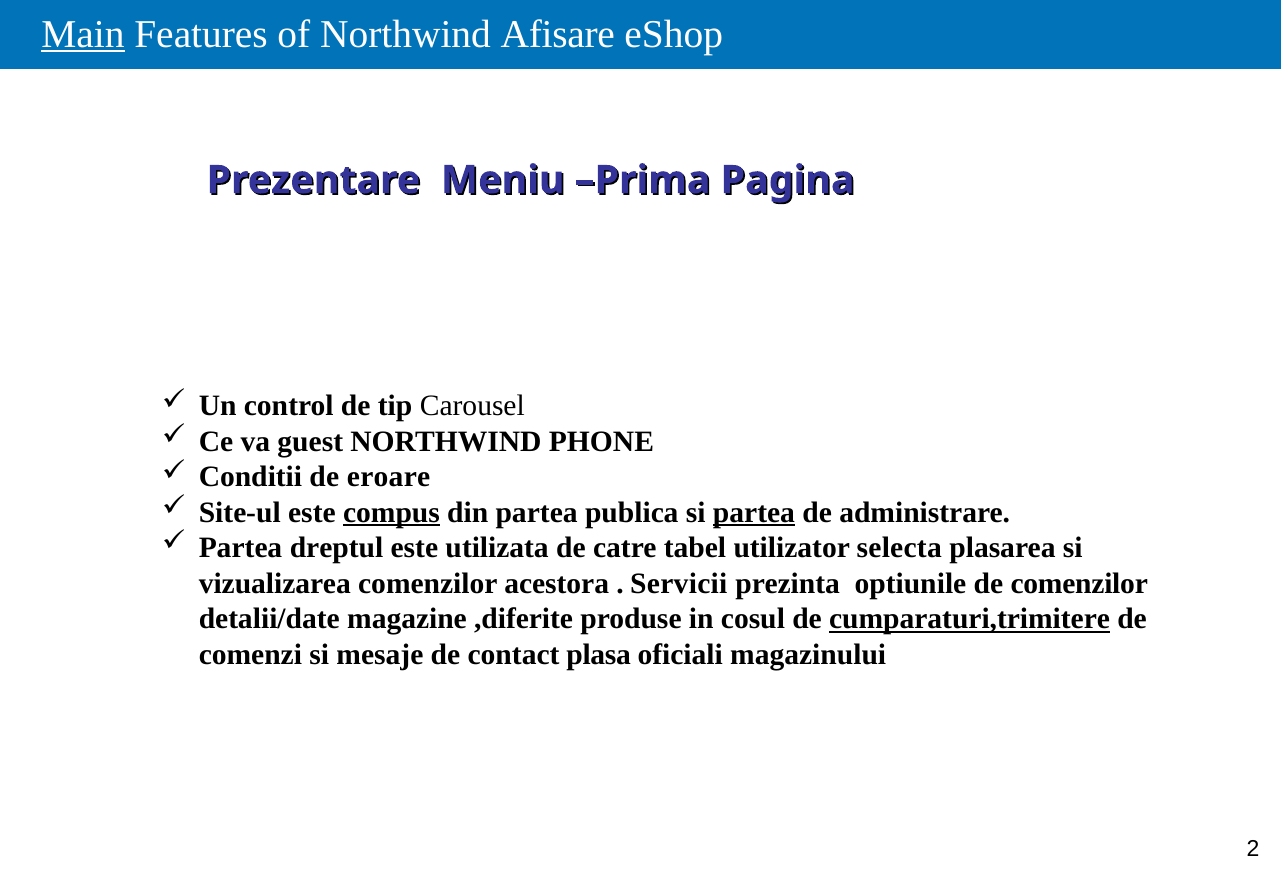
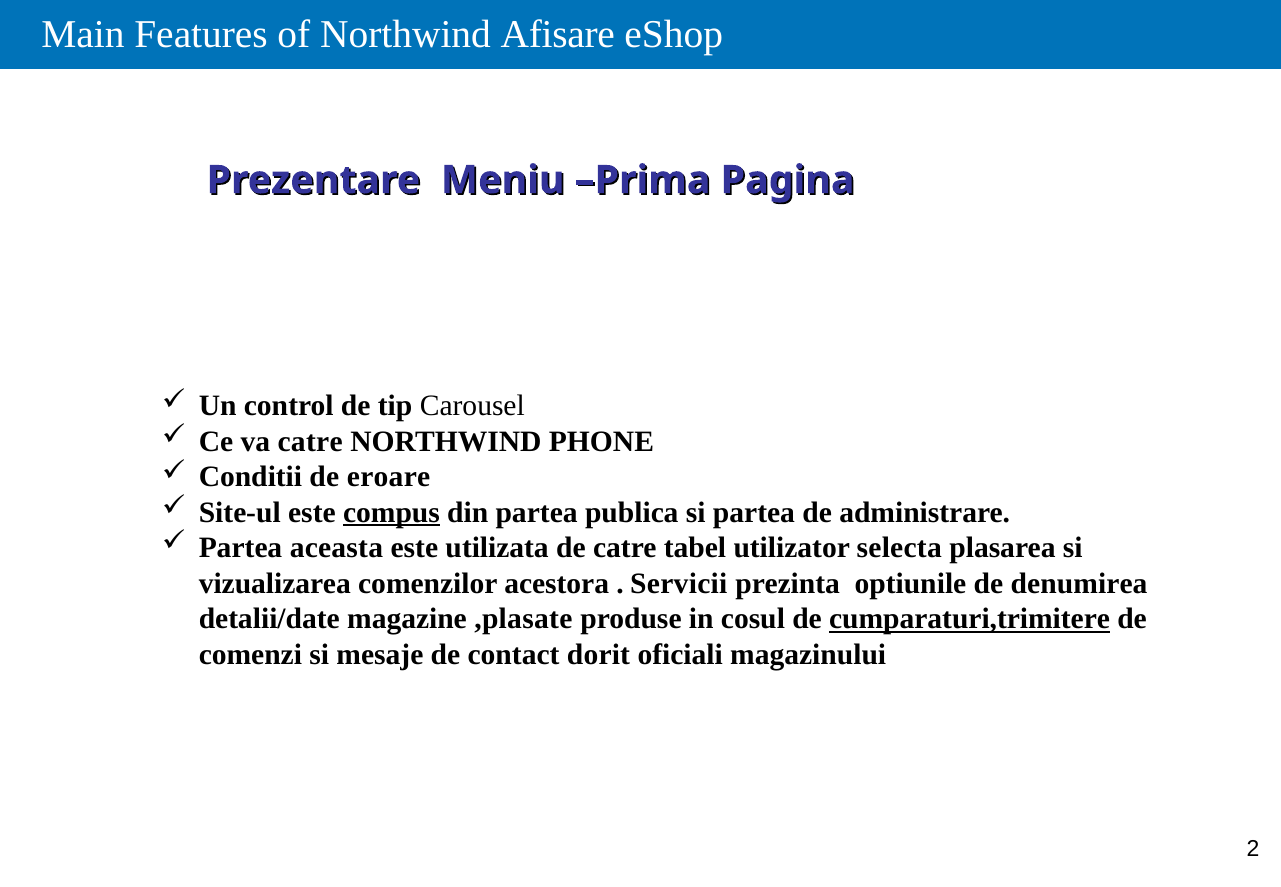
Main underline: present -> none (83, 34)
va guest: guest -> catre (310, 442)
partea underline: present -> none (754, 512)
dreptul: dreptul -> aceasta (336, 548)
de comenzilor: comenzilor -> denumirea (1079, 583)
,diferite: ,diferite -> ,plasate (523, 619)
plasa: plasa -> dorit (598, 654)
